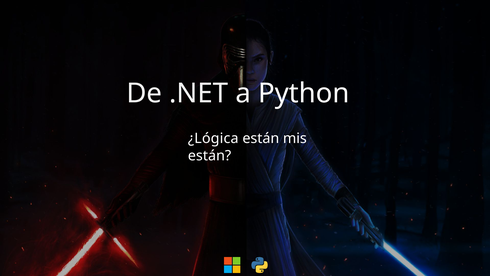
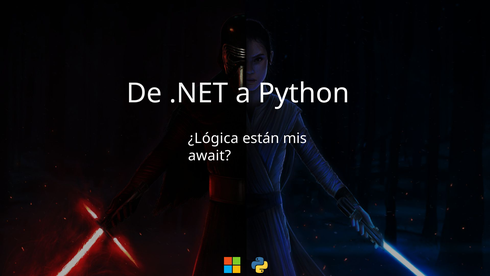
están: están -> await (209, 156)
